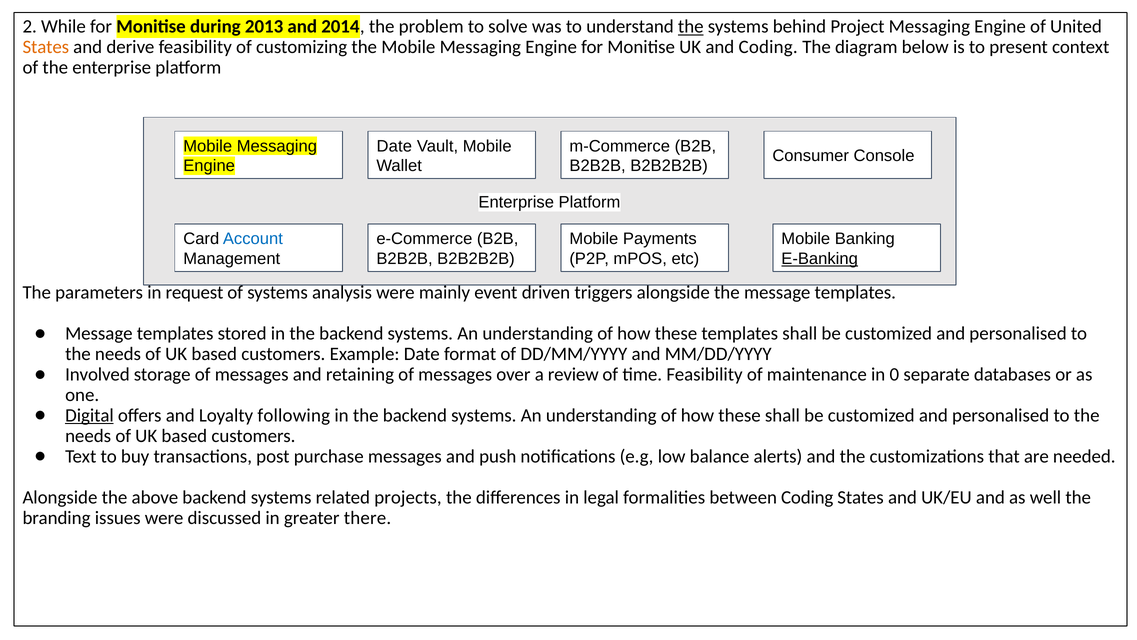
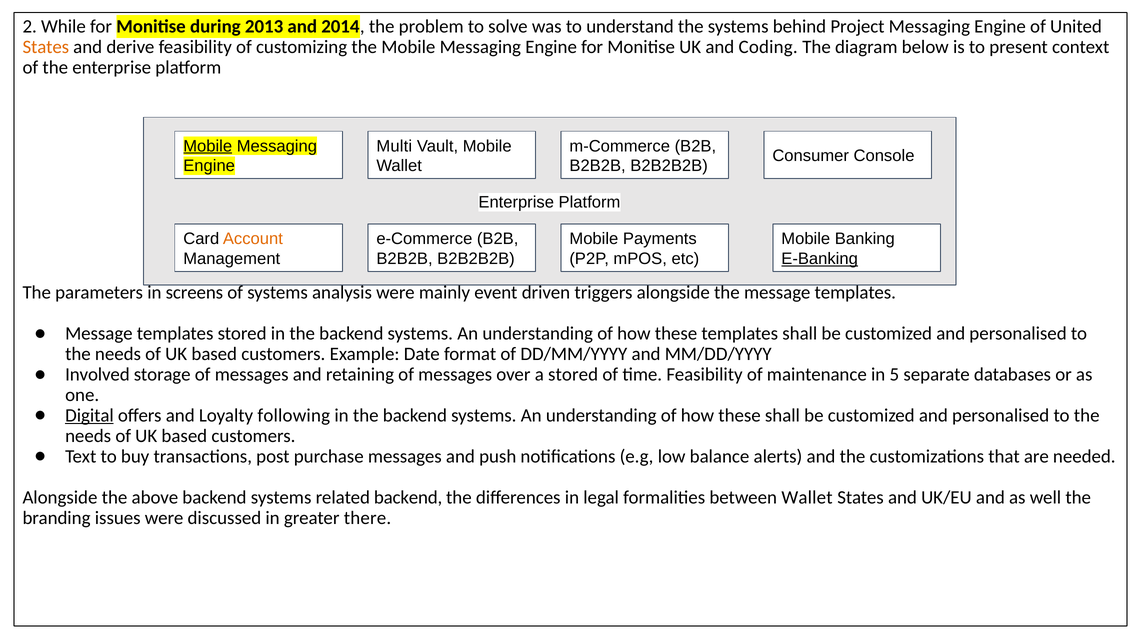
the underline: present -> none (691, 27)
Mobile underline: none -> present (208, 146)
Date: Date -> Multi (394, 146)
Account colour: blue -> orange (253, 239)
request: request -> screens (194, 293)
a review: review -> stored (573, 374)
0: 0 -> 5 (894, 374)
related projects: projects -> backend (408, 497)
between Coding: Coding -> Wallet (807, 497)
